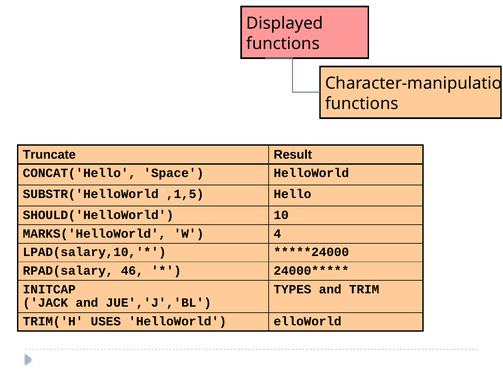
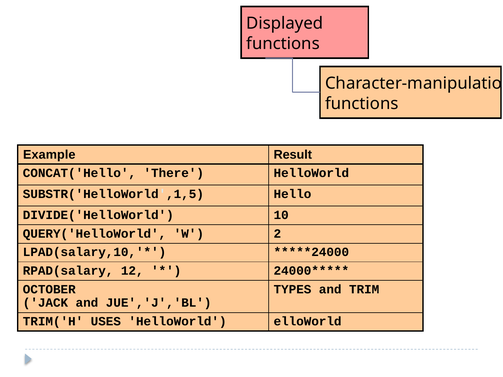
Truncate: Truncate -> Example (49, 155)
Space: Space -> There (174, 173)
SHOULD('HelloWorld: SHOULD('HelloWorld -> DIVIDE('HelloWorld (98, 215)
MARKS('HelloWorld: MARKS('HelloWorld -> QUERY('HelloWorld (95, 234)
4: 4 -> 2 (277, 234)
46: 46 -> 12 (132, 271)
INITCAP: INITCAP -> OCTOBER (49, 289)
